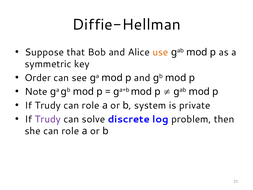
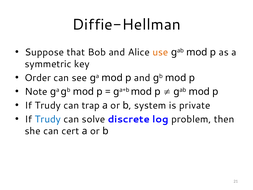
Trudy can role: role -> trap (91, 105)
Trudy colour: purple -> blue (48, 119)
she can role: role -> cert (70, 131)
